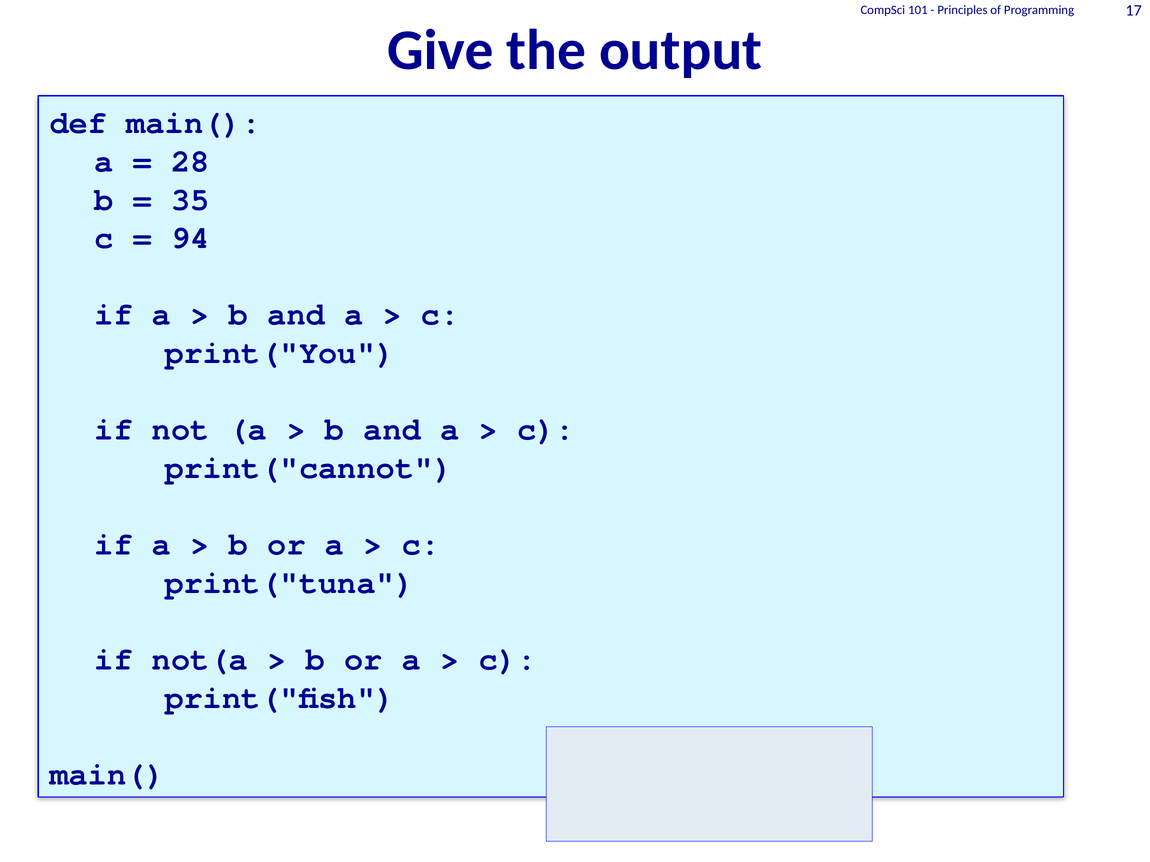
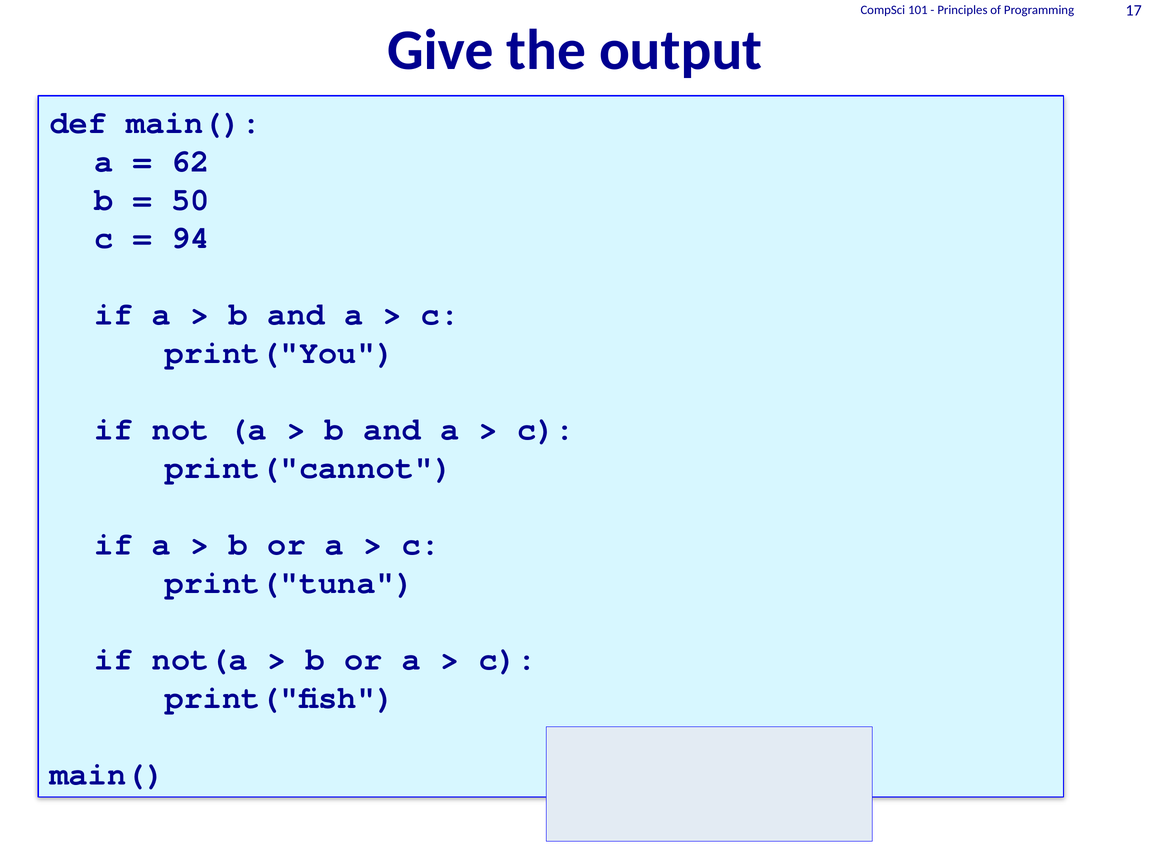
28: 28 -> 62 (190, 161)
35: 35 -> 50 (190, 200)
